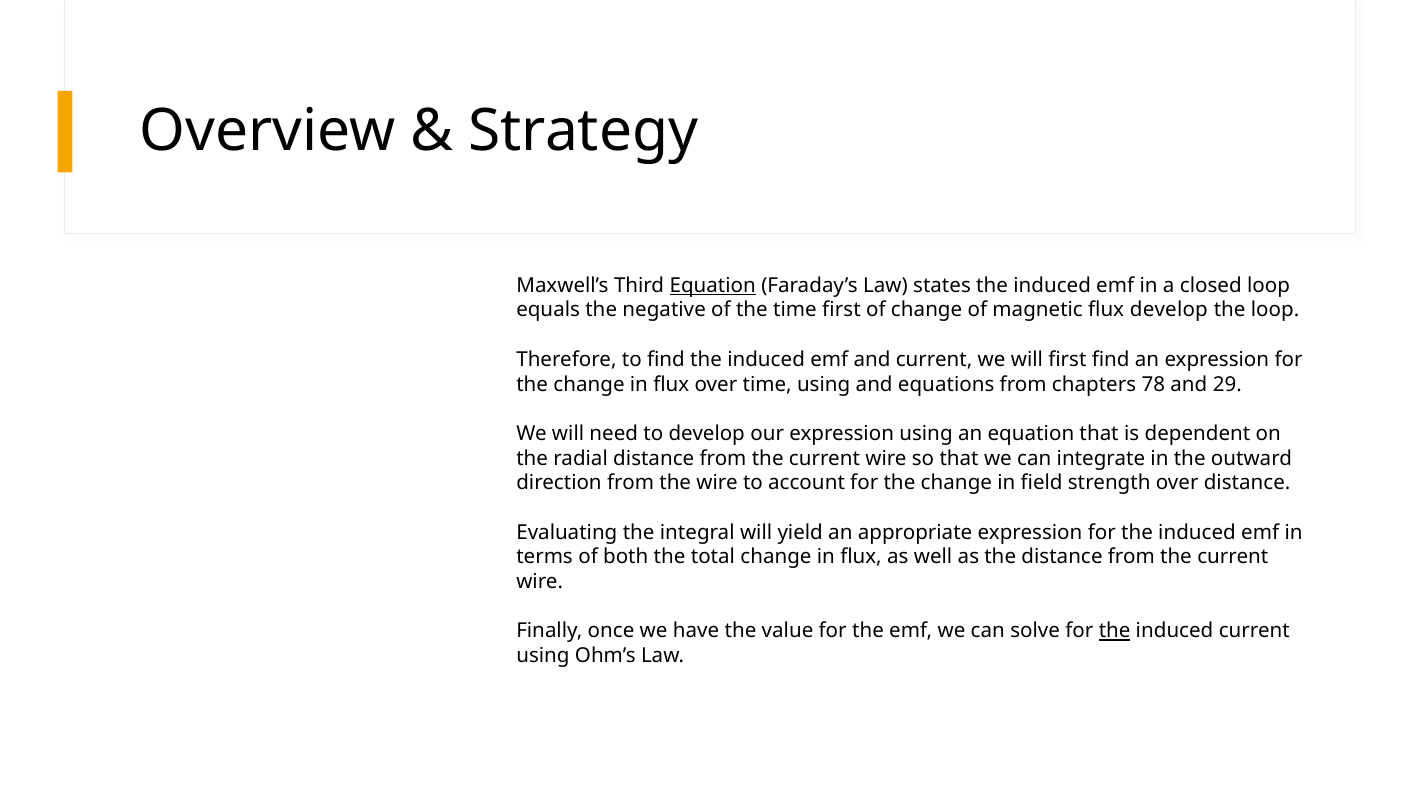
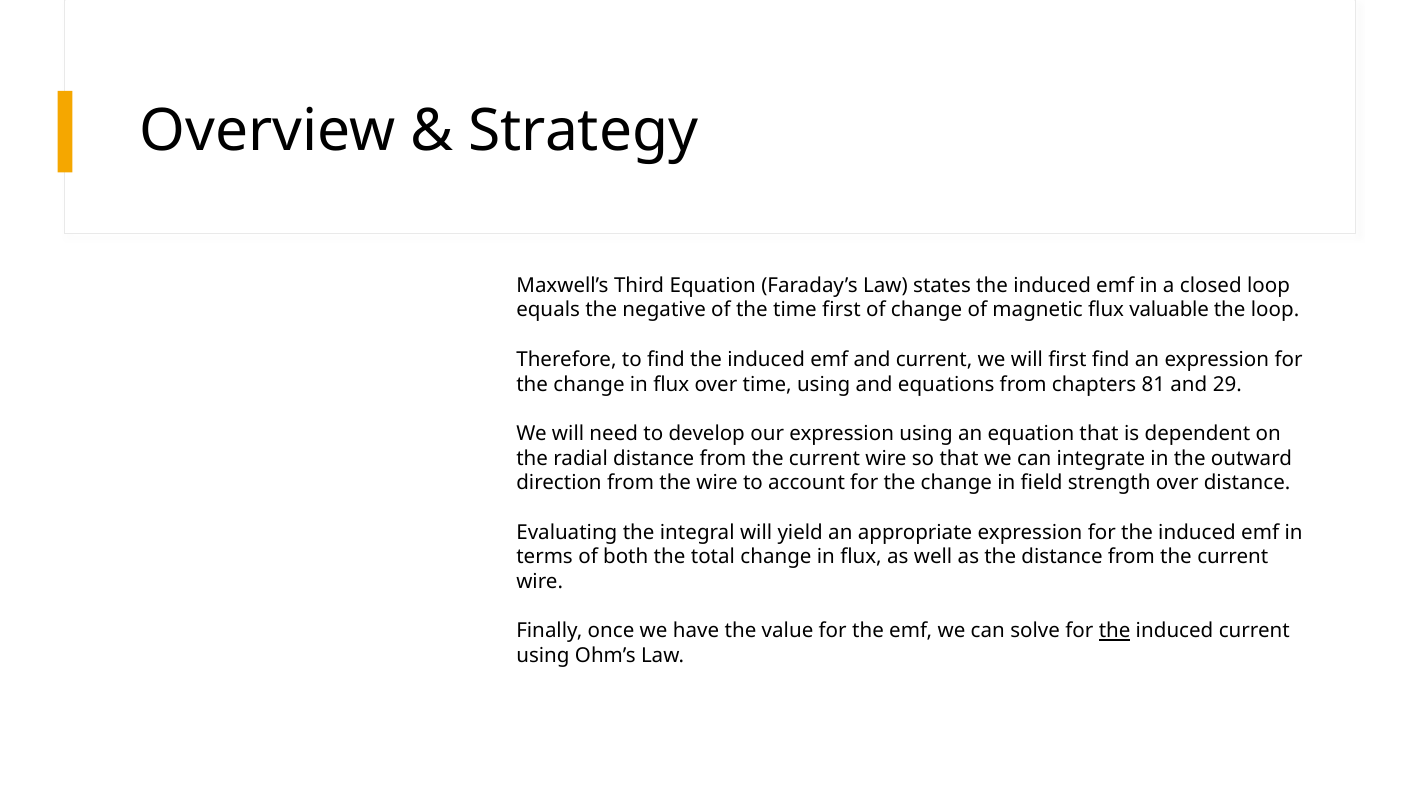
Equation underline: present -> none (713, 285)
flux develop: develop -> valuable (1169, 310)
78: 78 -> 81 (1153, 384)
